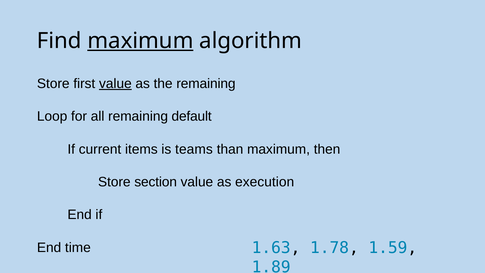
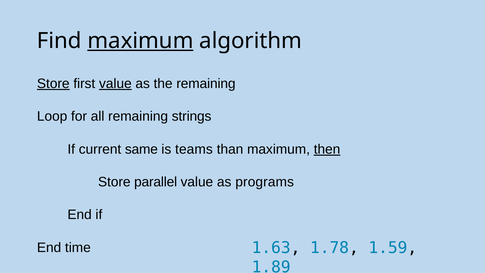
Store underline: none -> present (53, 84)
default: default -> strings (192, 116)
items: items -> same (141, 149)
then underline: none -> present (327, 149)
section: section -> parallel (156, 182)
execution: execution -> programs (265, 182)
